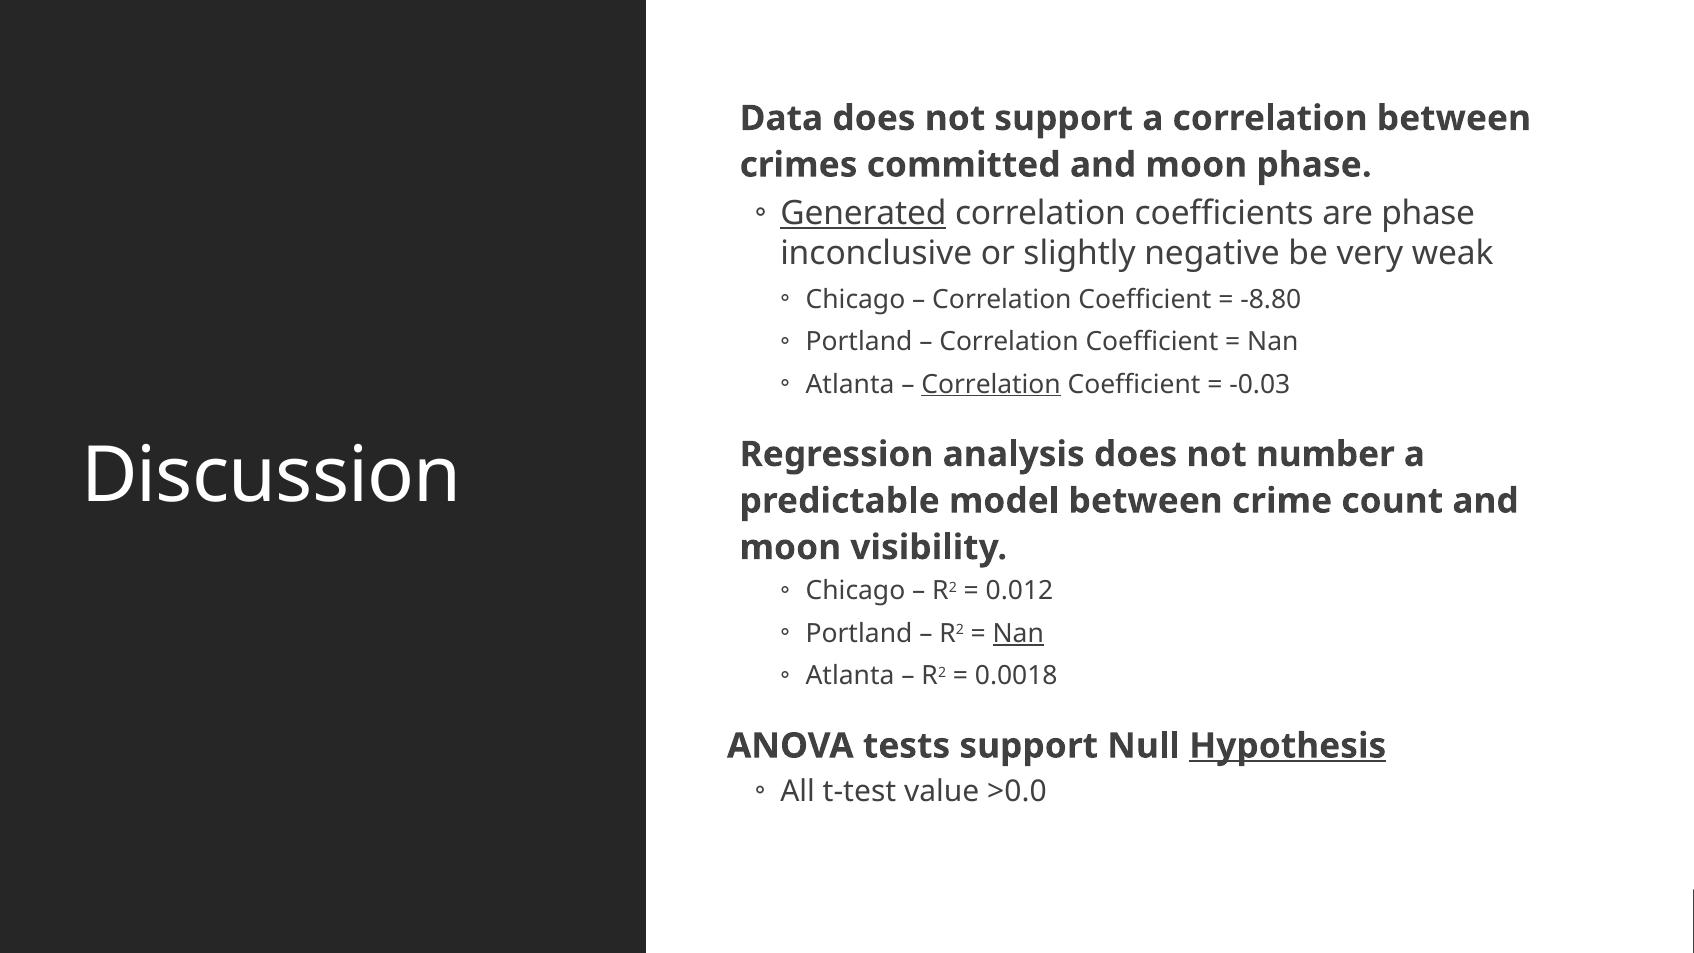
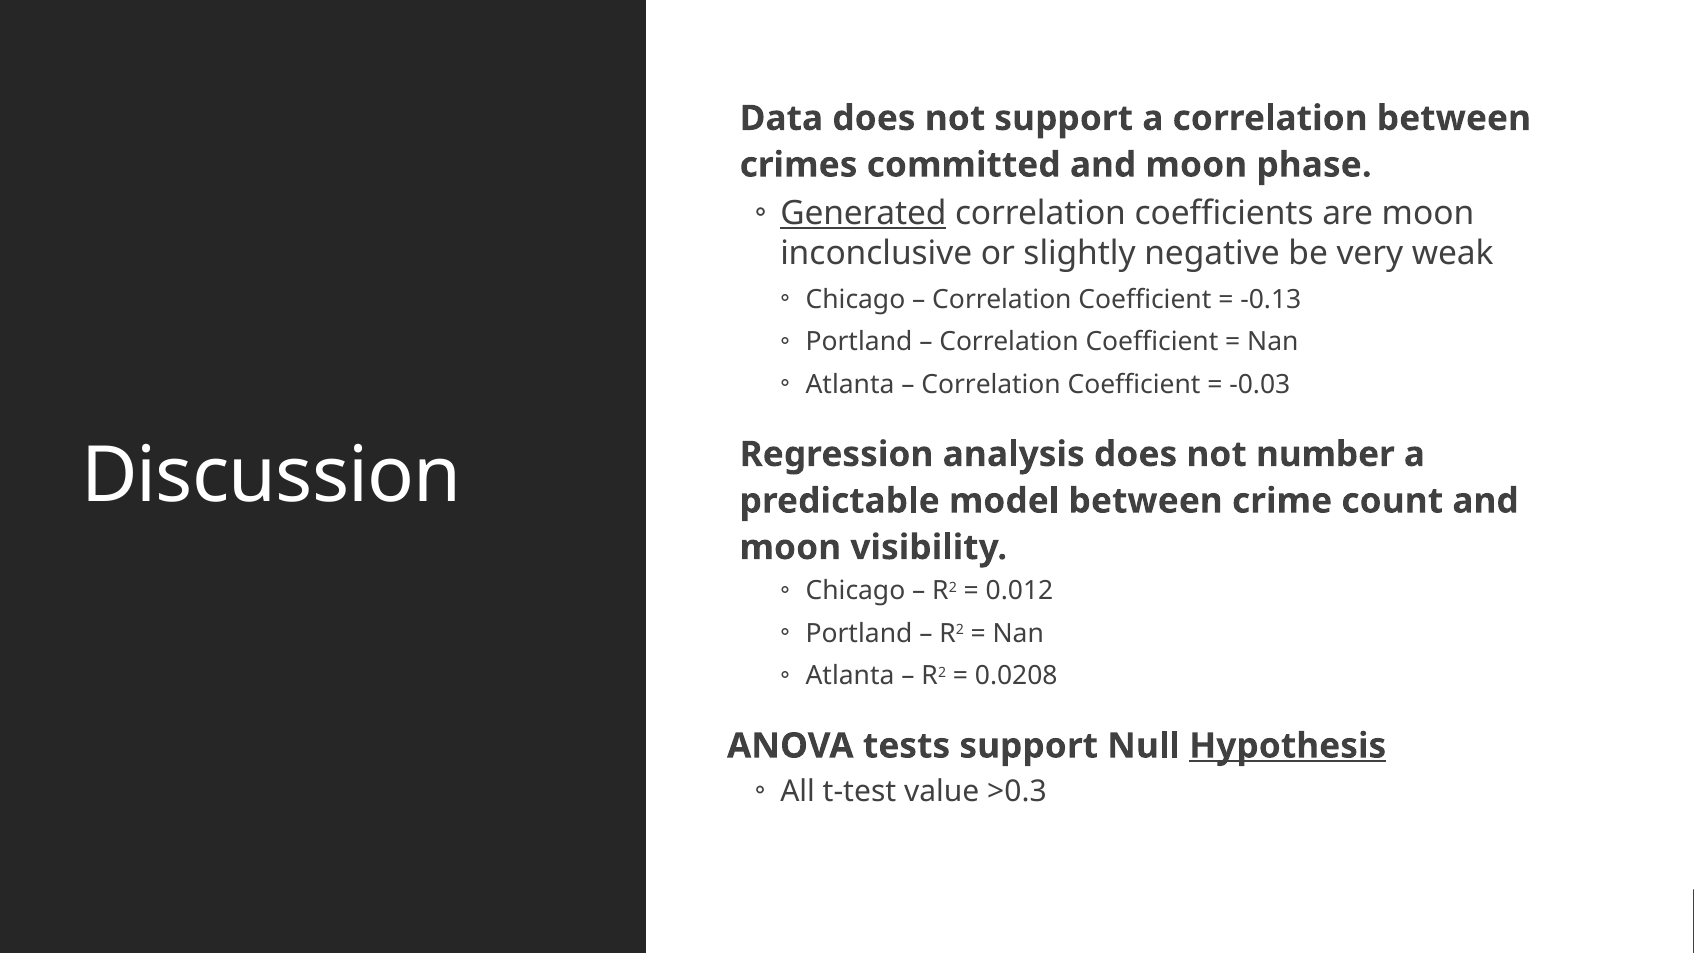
are phase: phase -> moon (1428, 213)
-8.80: -8.80 -> -0.13 (1271, 299)
Correlation underline: present -> none (991, 384)
Nan underline: present -> none (1018, 633)
0.0018: 0.0018 -> 0.0208 (1016, 676)
>0.0: >0.0 -> >0.3 (1017, 792)
